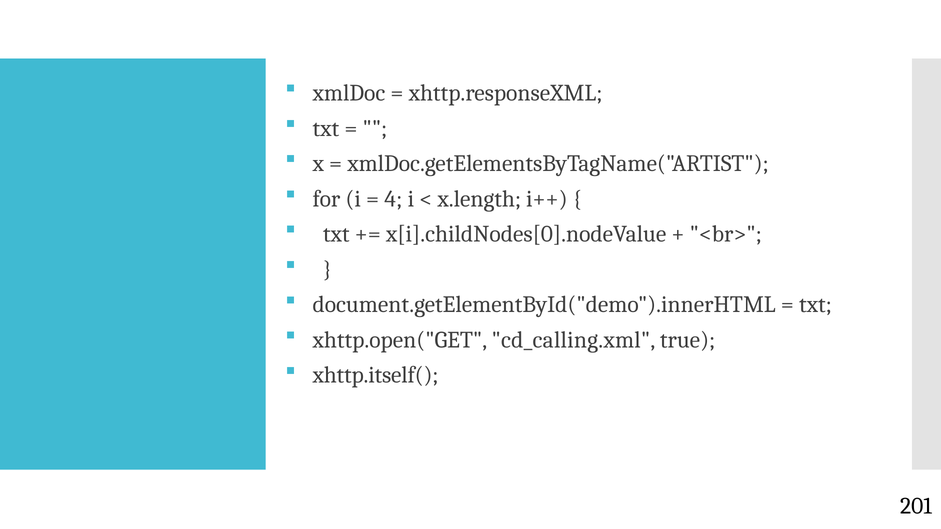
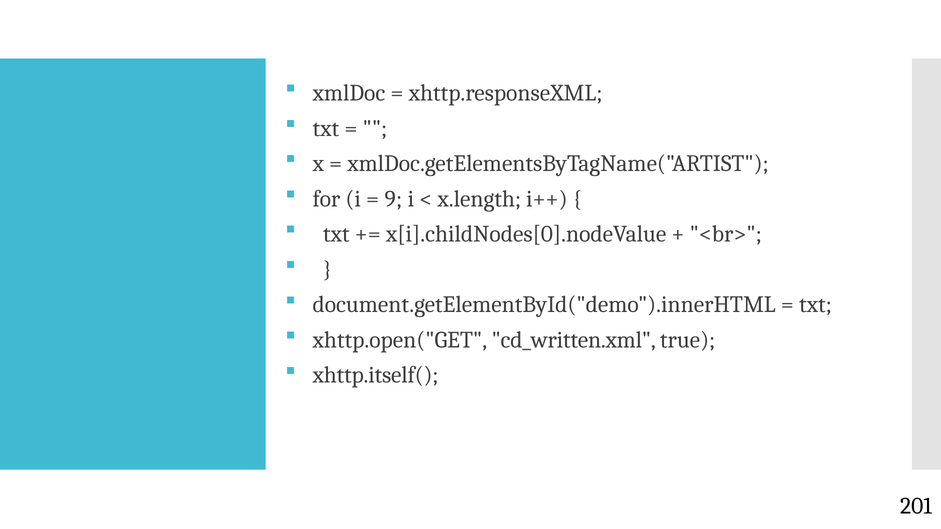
4: 4 -> 9 (393, 199)
cd_calling.xml: cd_calling.xml -> cd_written.xml (574, 340)
